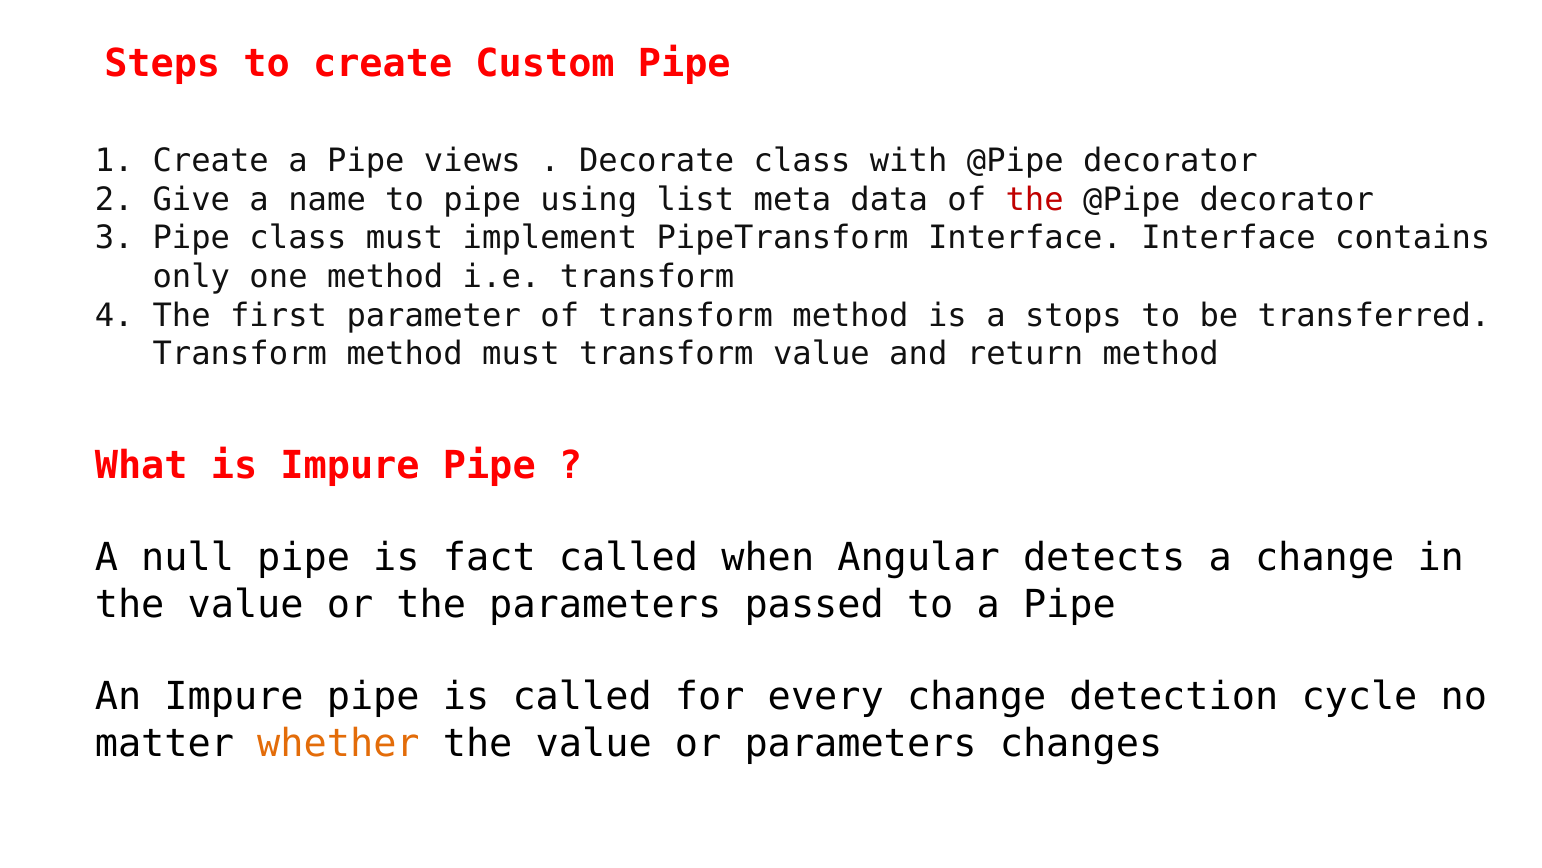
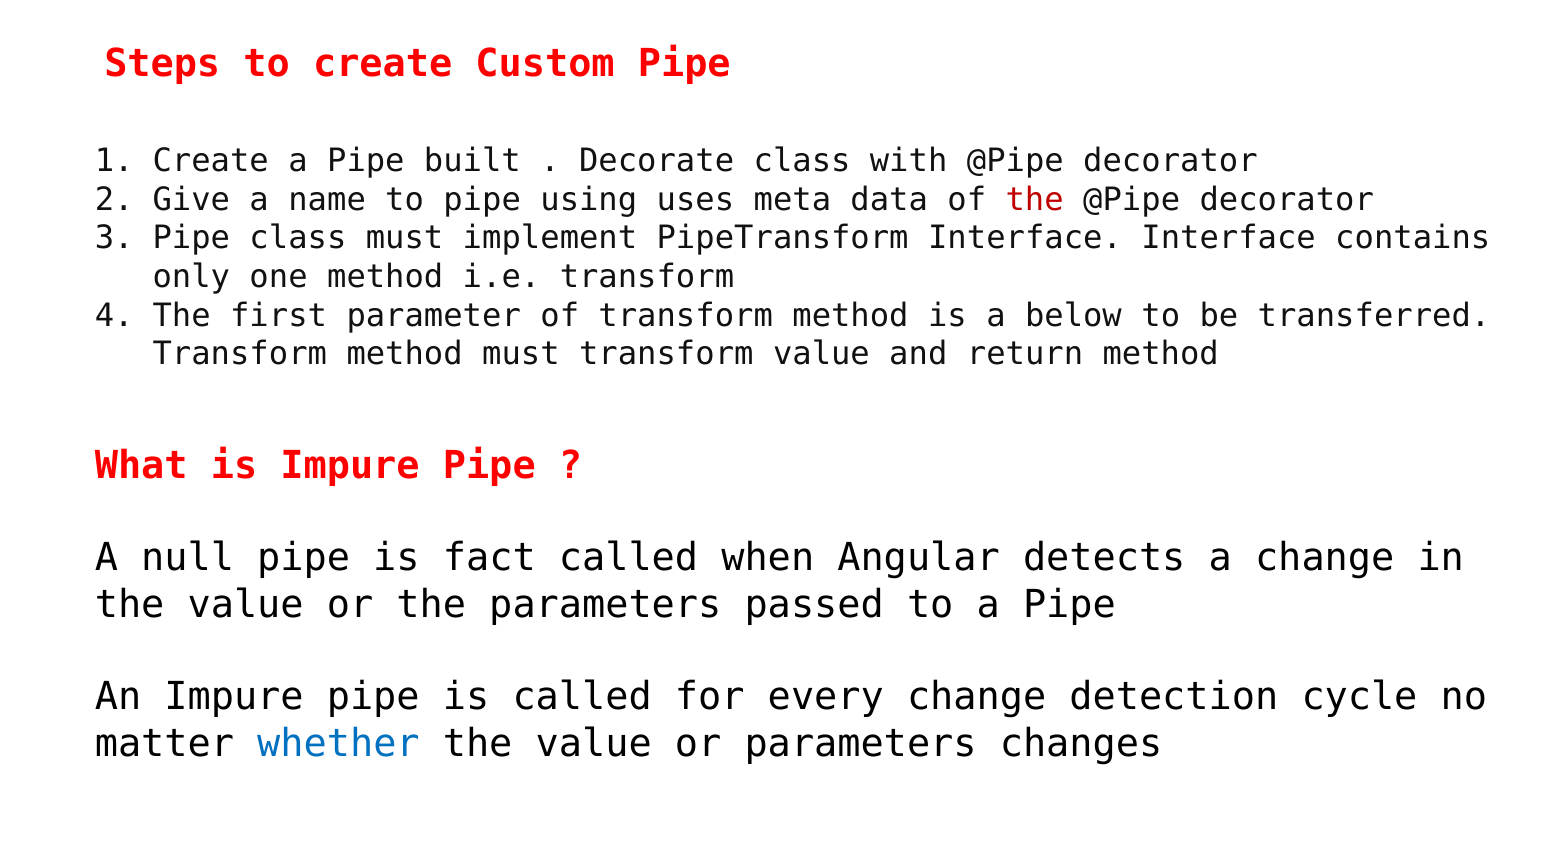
views: views -> built (472, 161)
list: list -> uses (695, 200)
stops: stops -> below (1073, 315)
whether colour: orange -> blue (338, 743)
